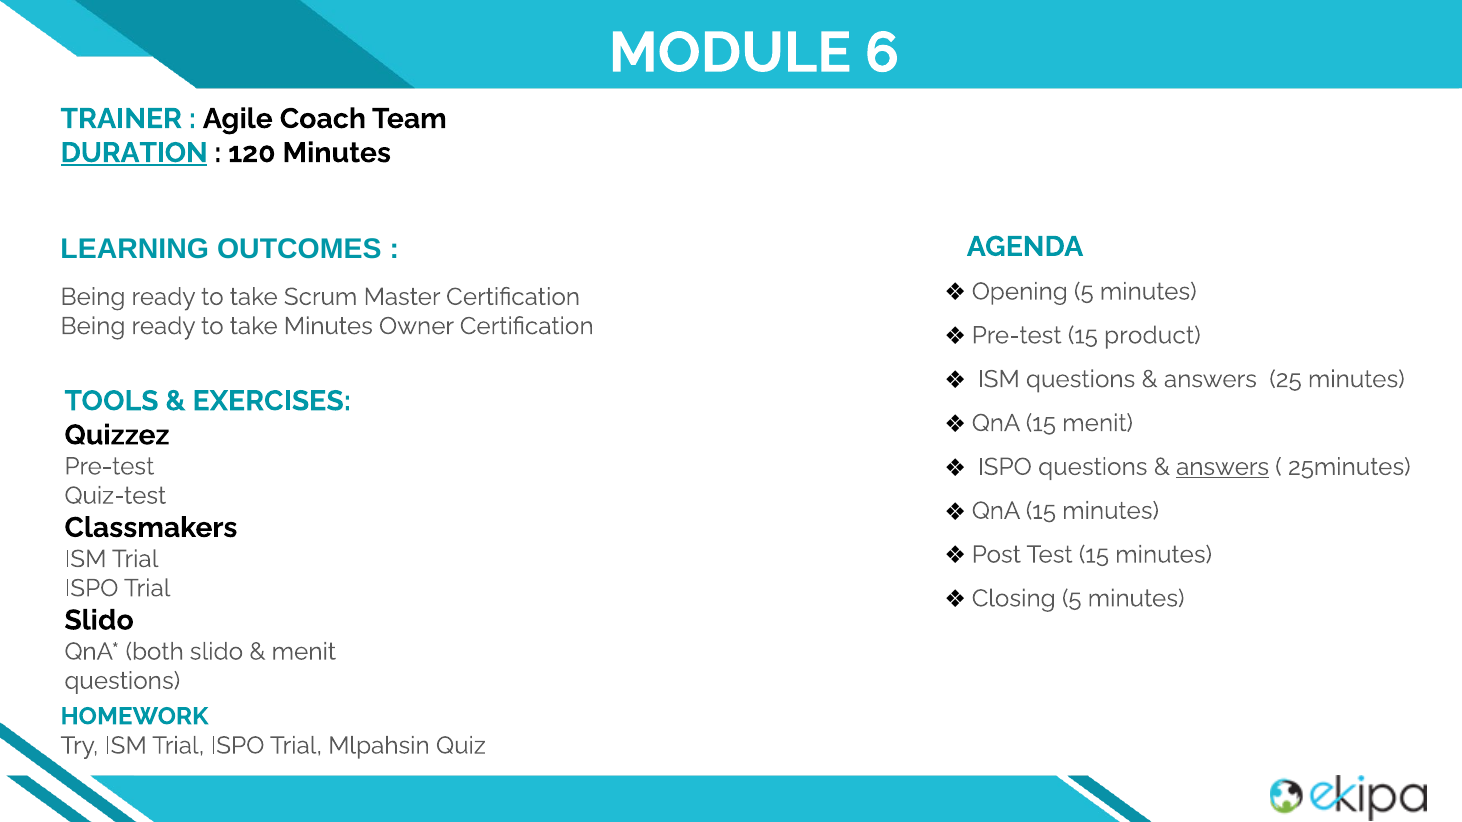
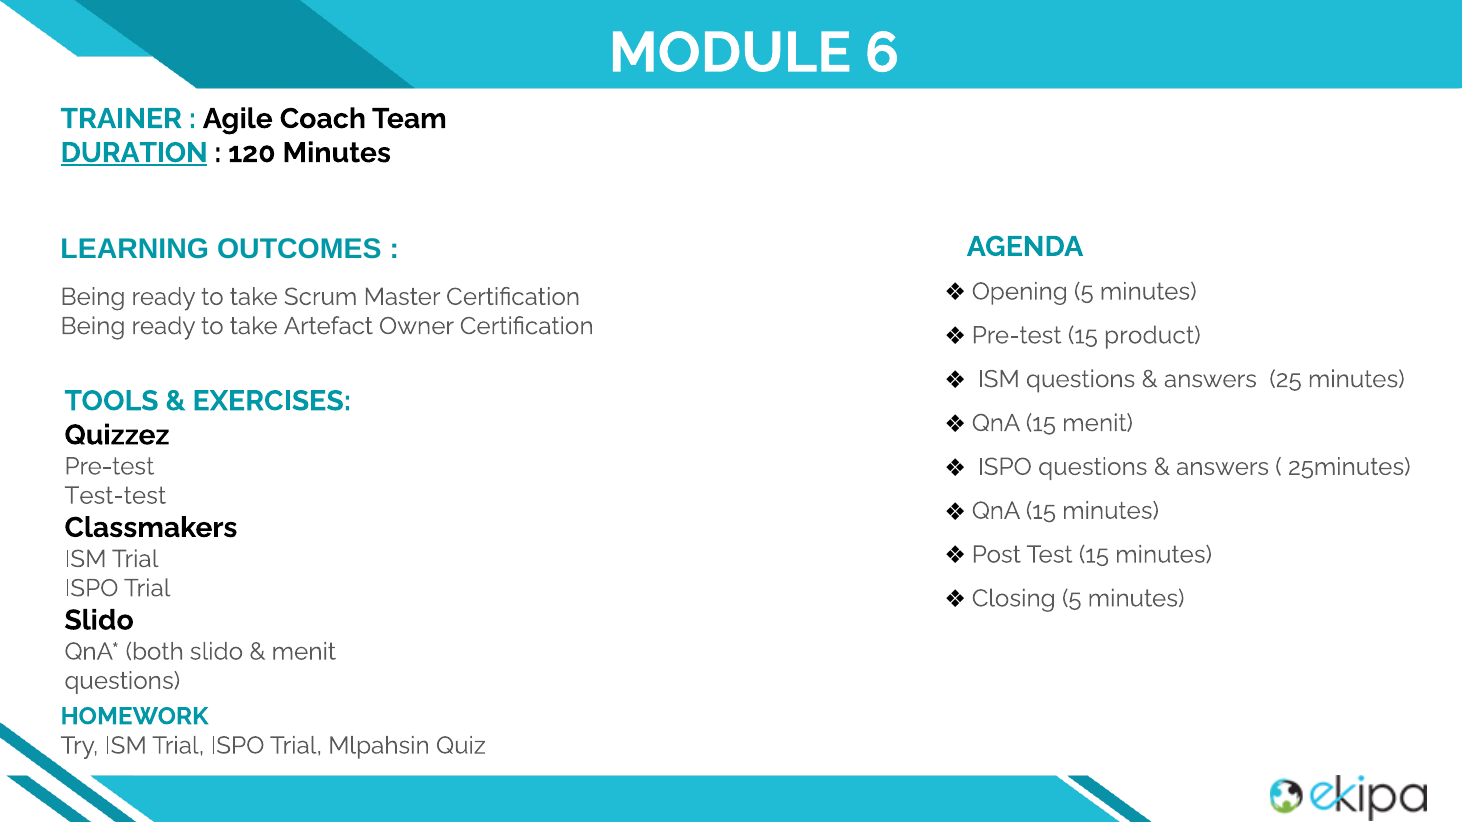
take Minutes: Minutes -> Artefact (328, 326)
answers underline: present -> none (1223, 467)
Quiz-test: Quiz-test -> Test-test (115, 496)
